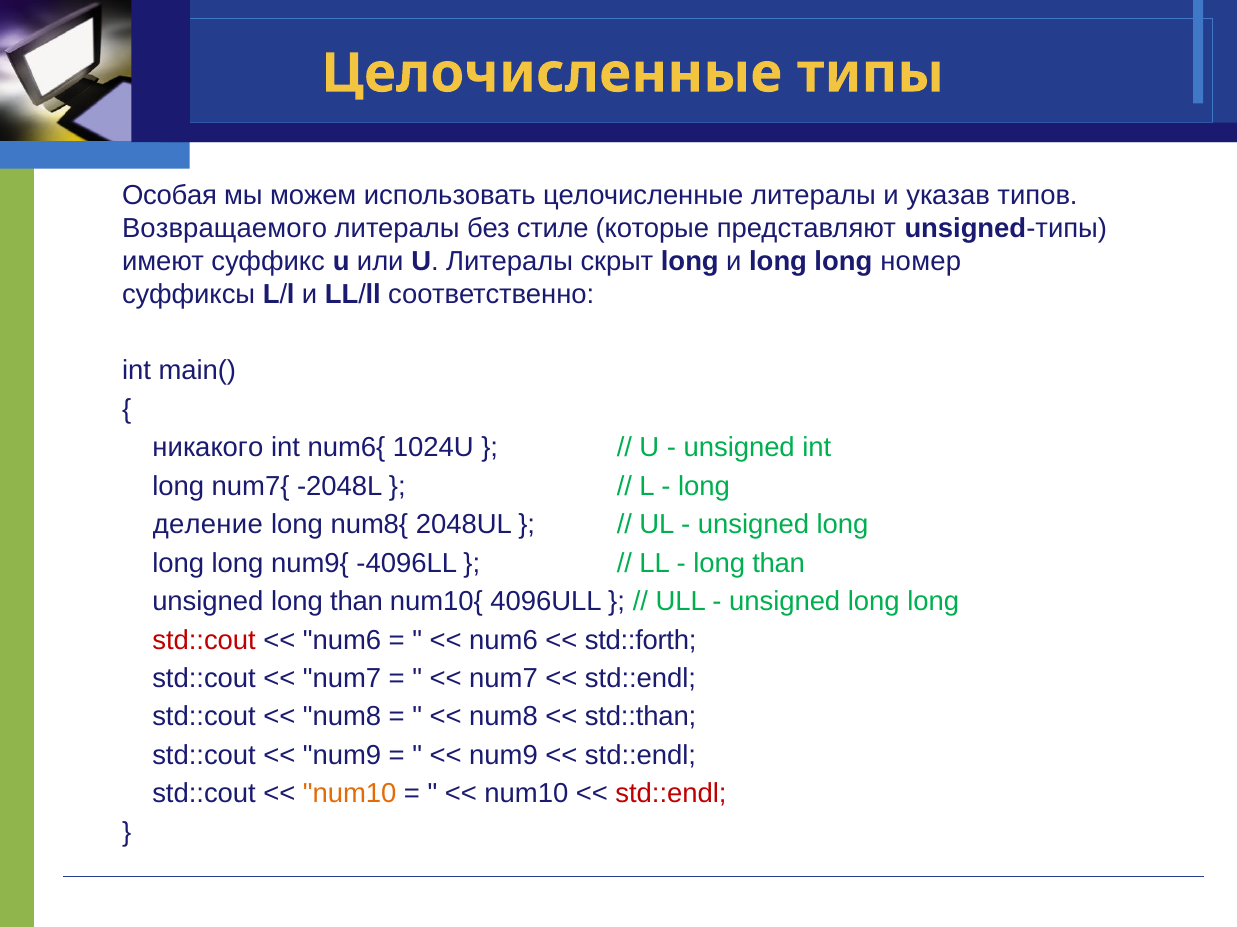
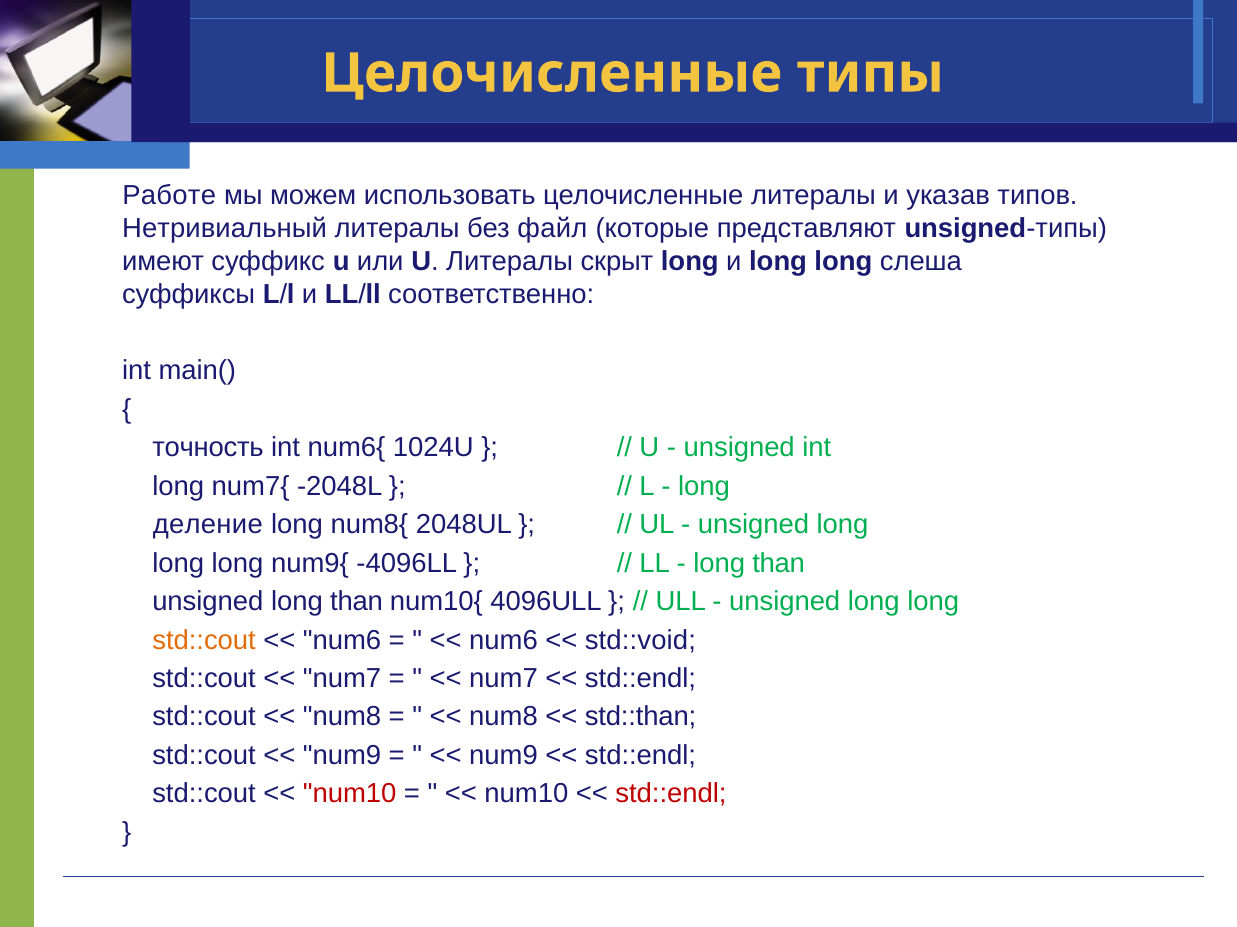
Особая: Особая -> Работе (169, 195)
Возвращаемого: Возвращаемого -> Нетривиальный (225, 228)
стиле: стиле -> файл (552, 228)
номер: номер -> слеша (921, 261)
никакого: никакого -> точность (208, 448)
std::cout colour: red -> orange (204, 641)
std::forth: std::forth -> std::void (640, 641)
num10 colour: orange -> red (350, 794)
